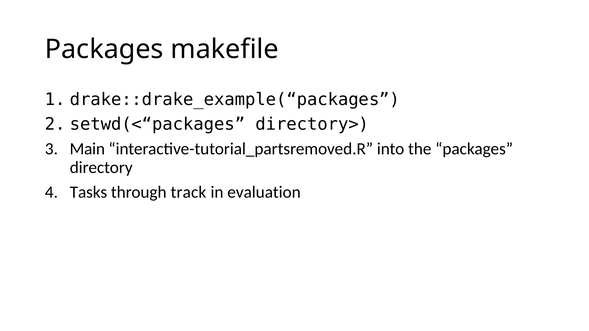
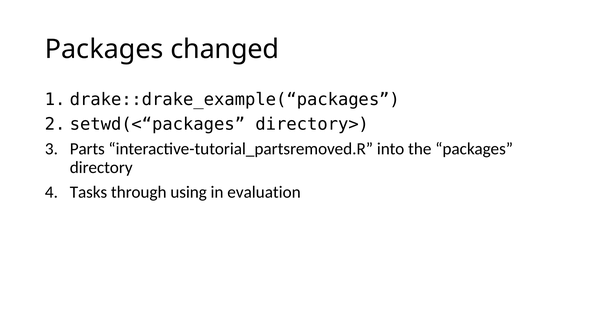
makefile: makefile -> changed (225, 49)
Main: Main -> Parts (87, 149)
track: track -> using (189, 192)
